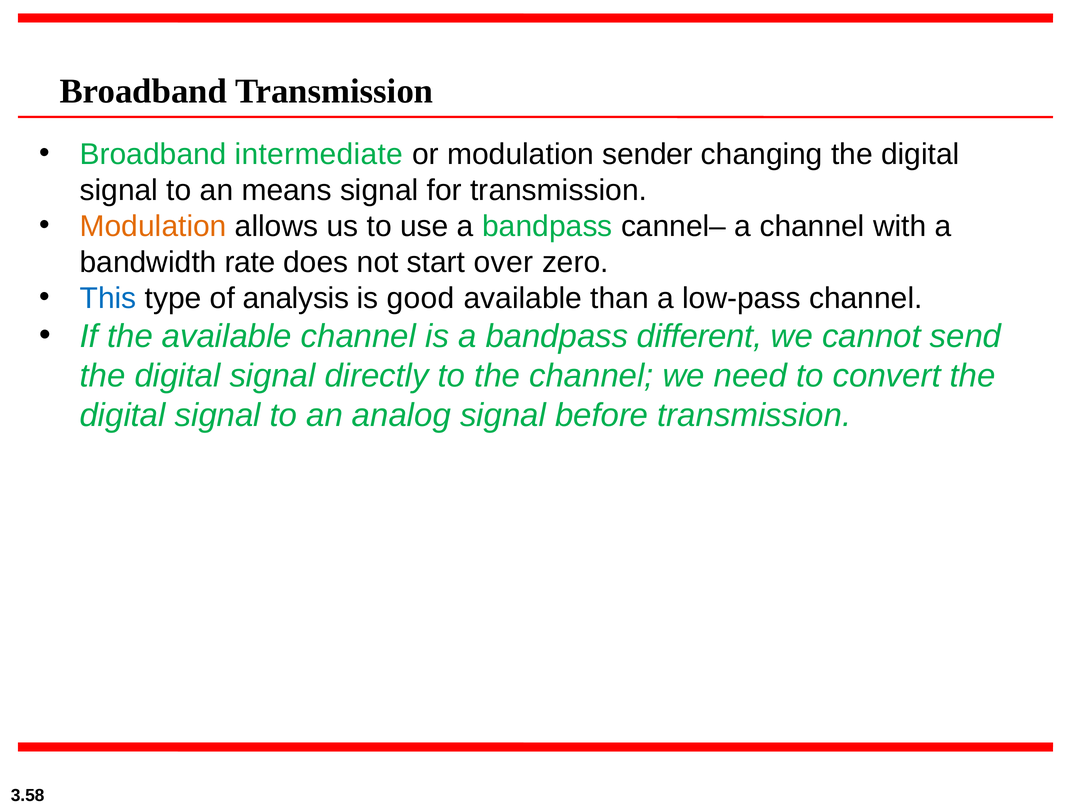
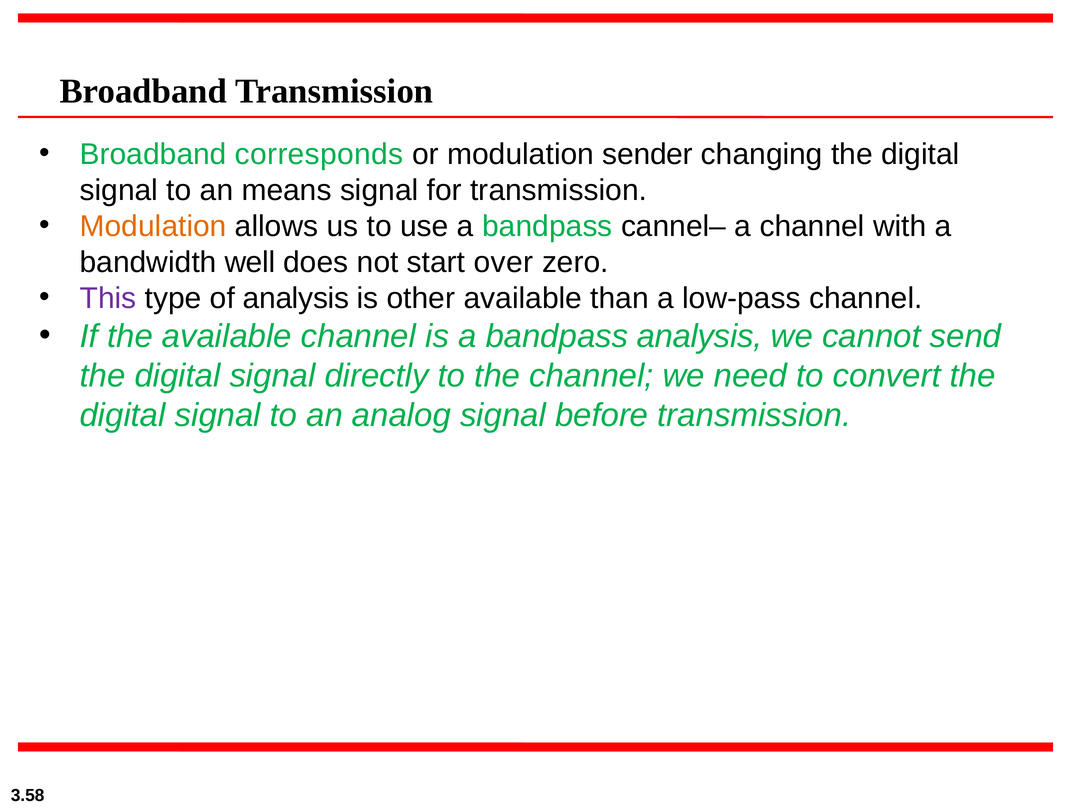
intermediate: intermediate -> corresponds (319, 154)
rate: rate -> well (250, 262)
This colour: blue -> purple (108, 298)
good: good -> other (421, 298)
bandpass different: different -> analysis (700, 336)
